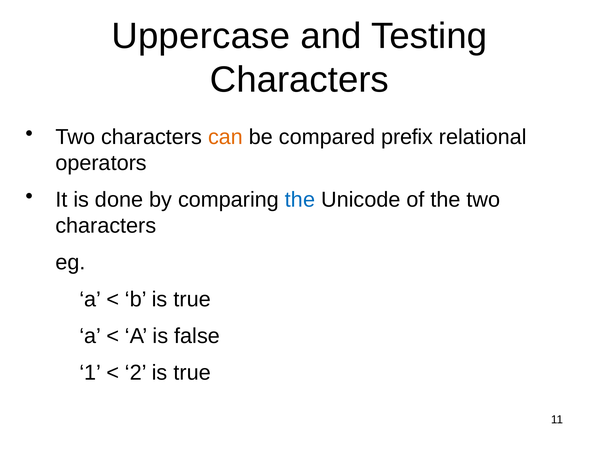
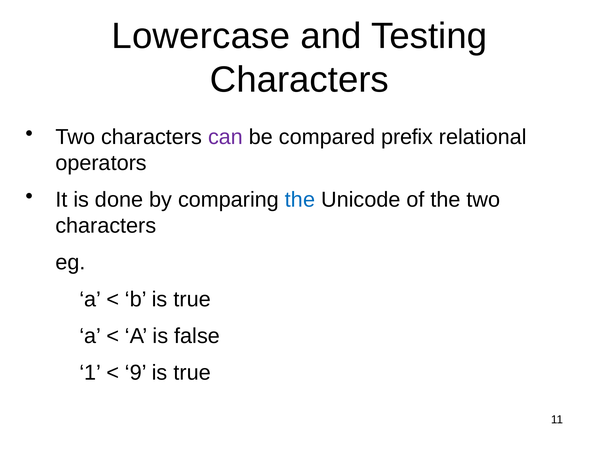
Uppercase: Uppercase -> Lowercase (201, 36)
can colour: orange -> purple (225, 137)
2: 2 -> 9 (136, 373)
